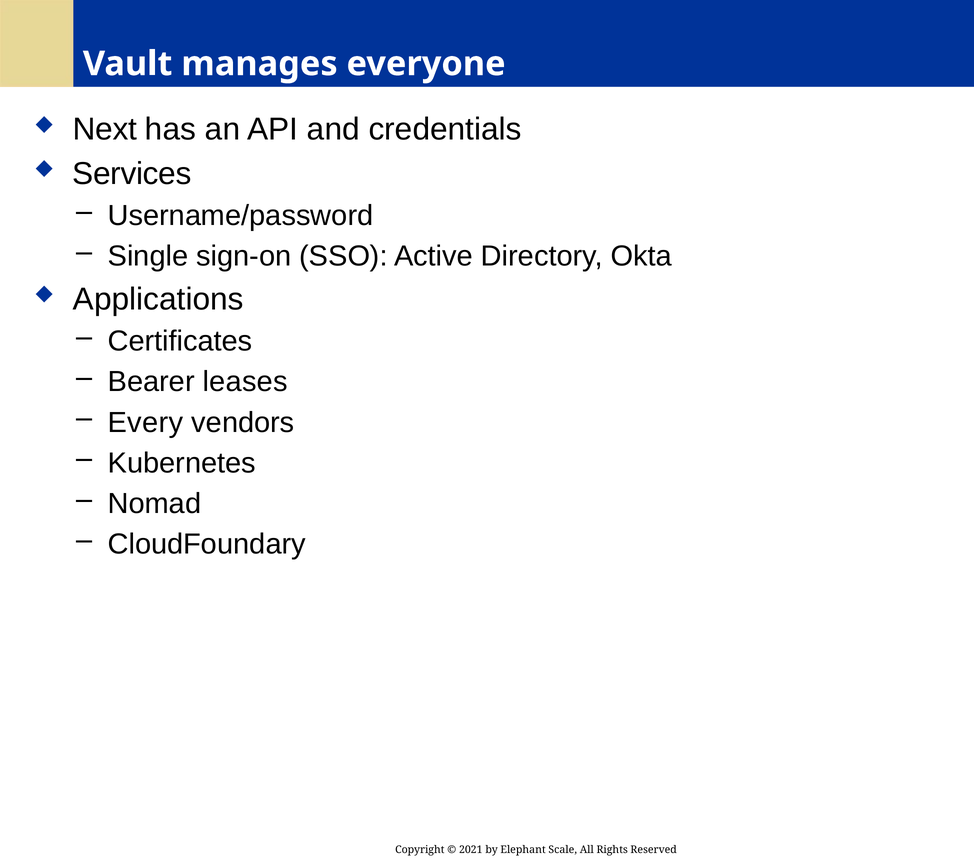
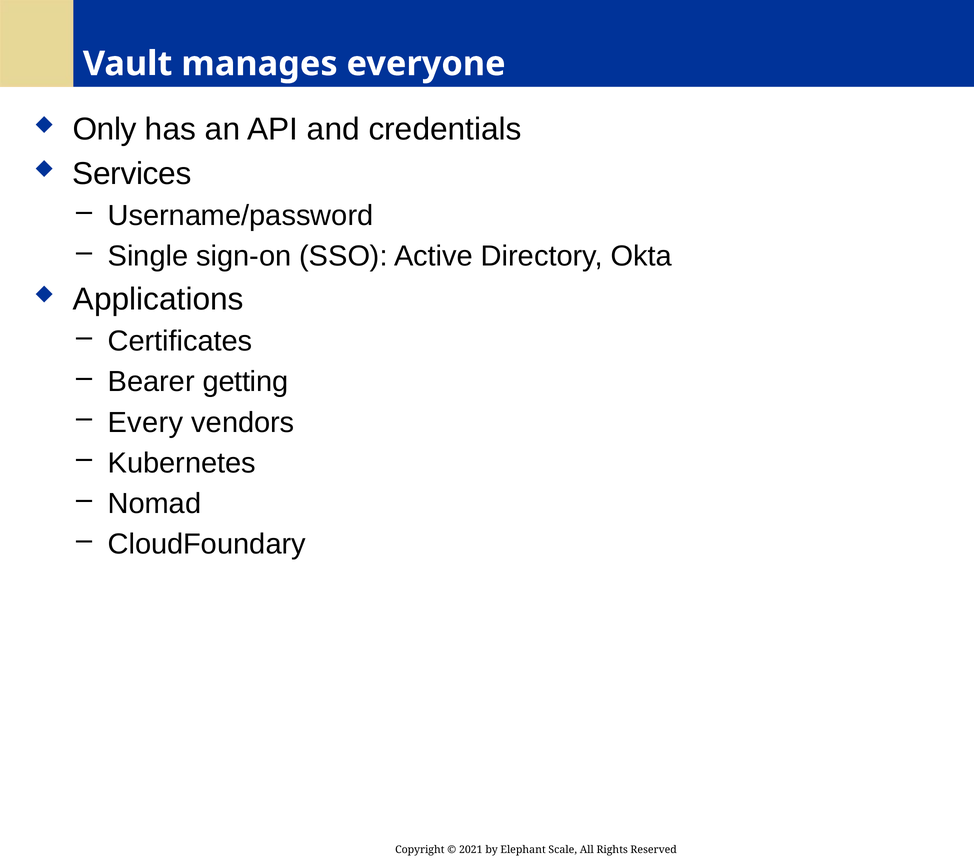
Next: Next -> Only (105, 129)
leases: leases -> getting (245, 382)
